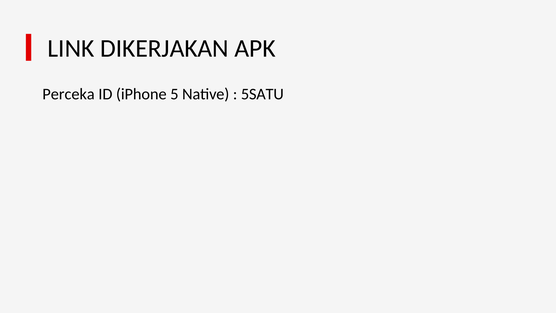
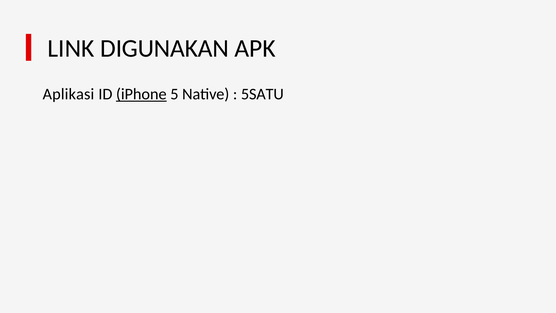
DIKERJAKAN: DIKERJAKAN -> DIGUNAKAN (165, 48)
Perceka: Perceka -> Aplikasi (68, 94)
iPhone underline: none -> present (141, 94)
